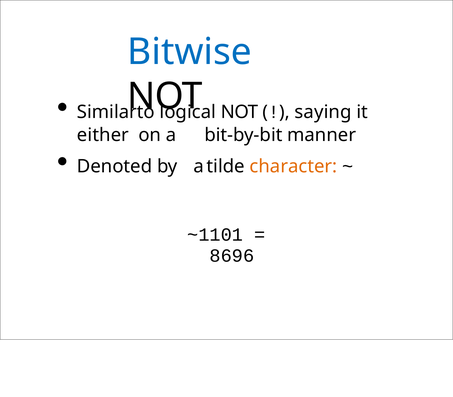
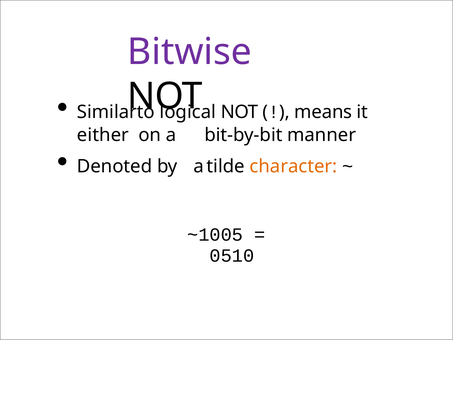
Bitwise colour: blue -> purple (190, 52)
saying: saying -> means (323, 112)
~1101: ~1101 -> ~1005 (215, 235)
8696: 8696 -> 0510 (232, 256)
